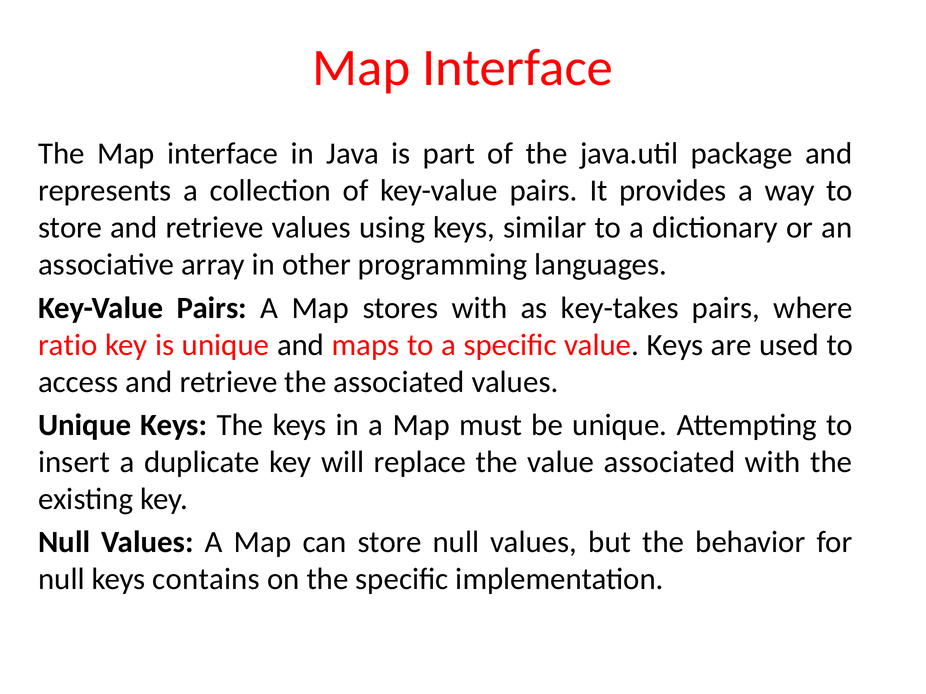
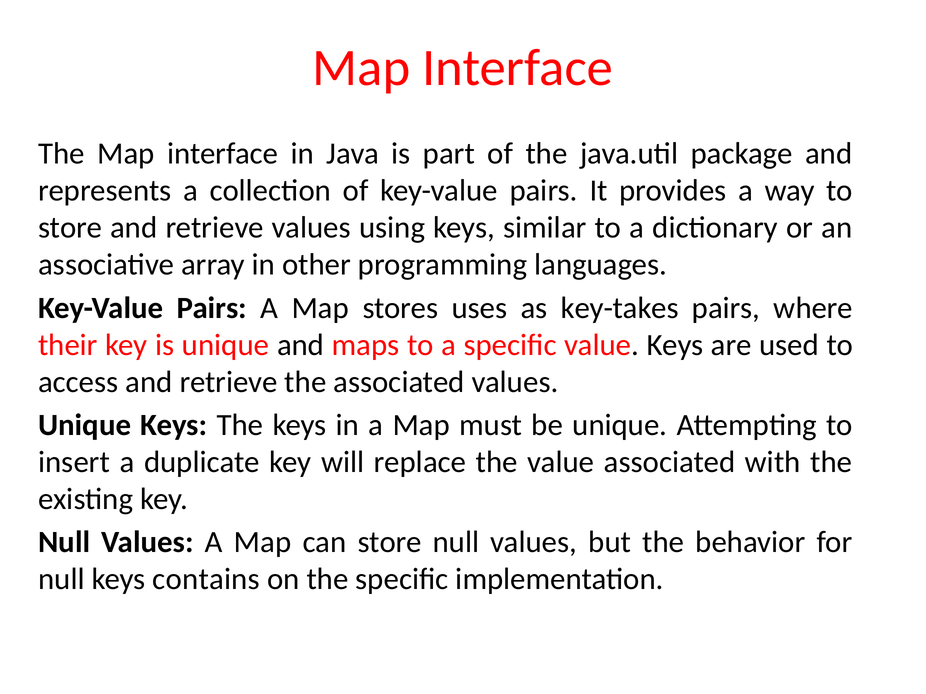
stores with: with -> uses (479, 308)
ratio: ratio -> their (68, 345)
